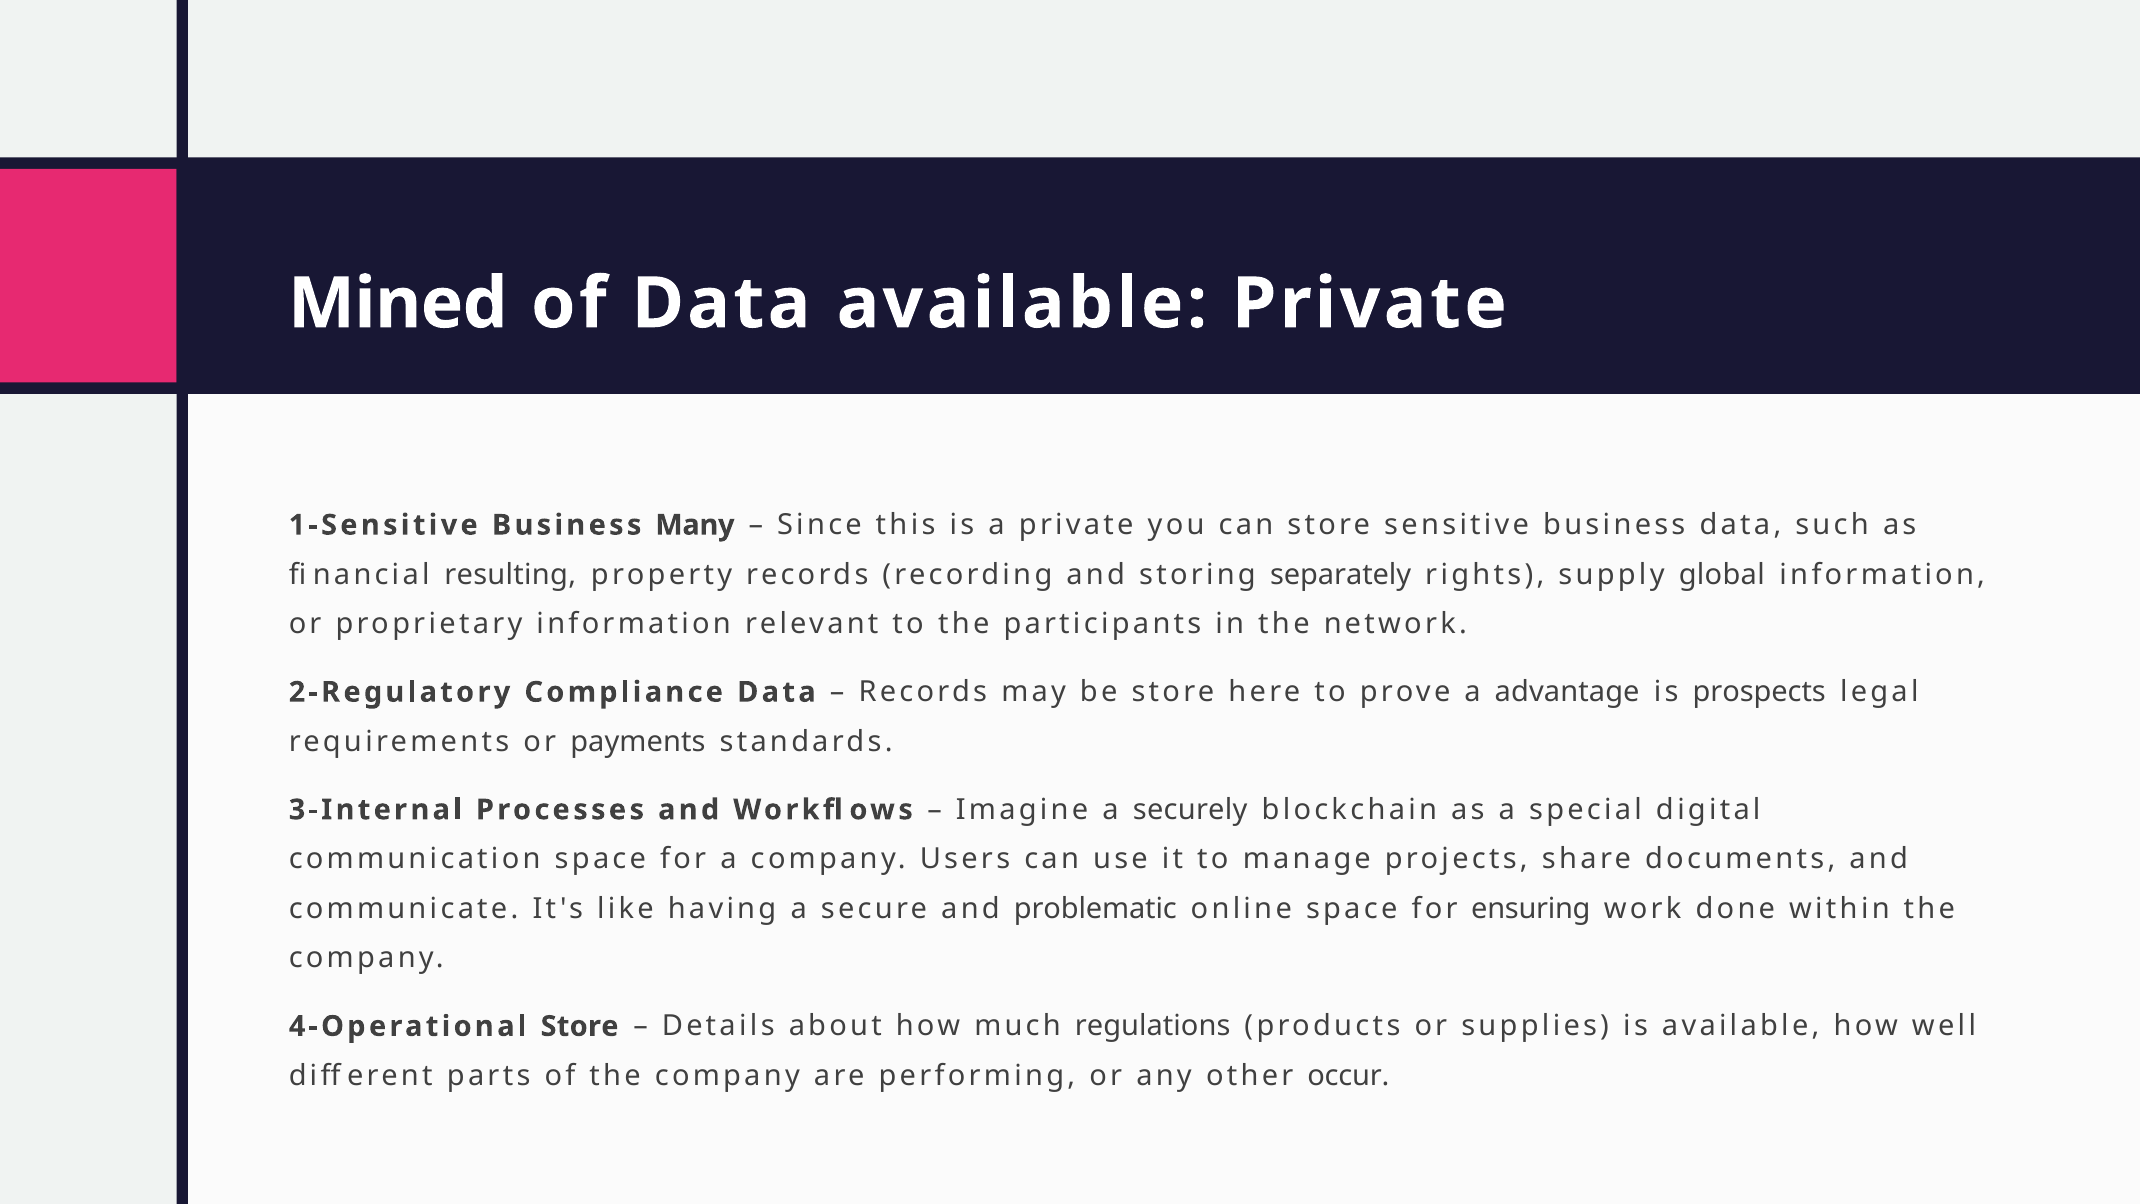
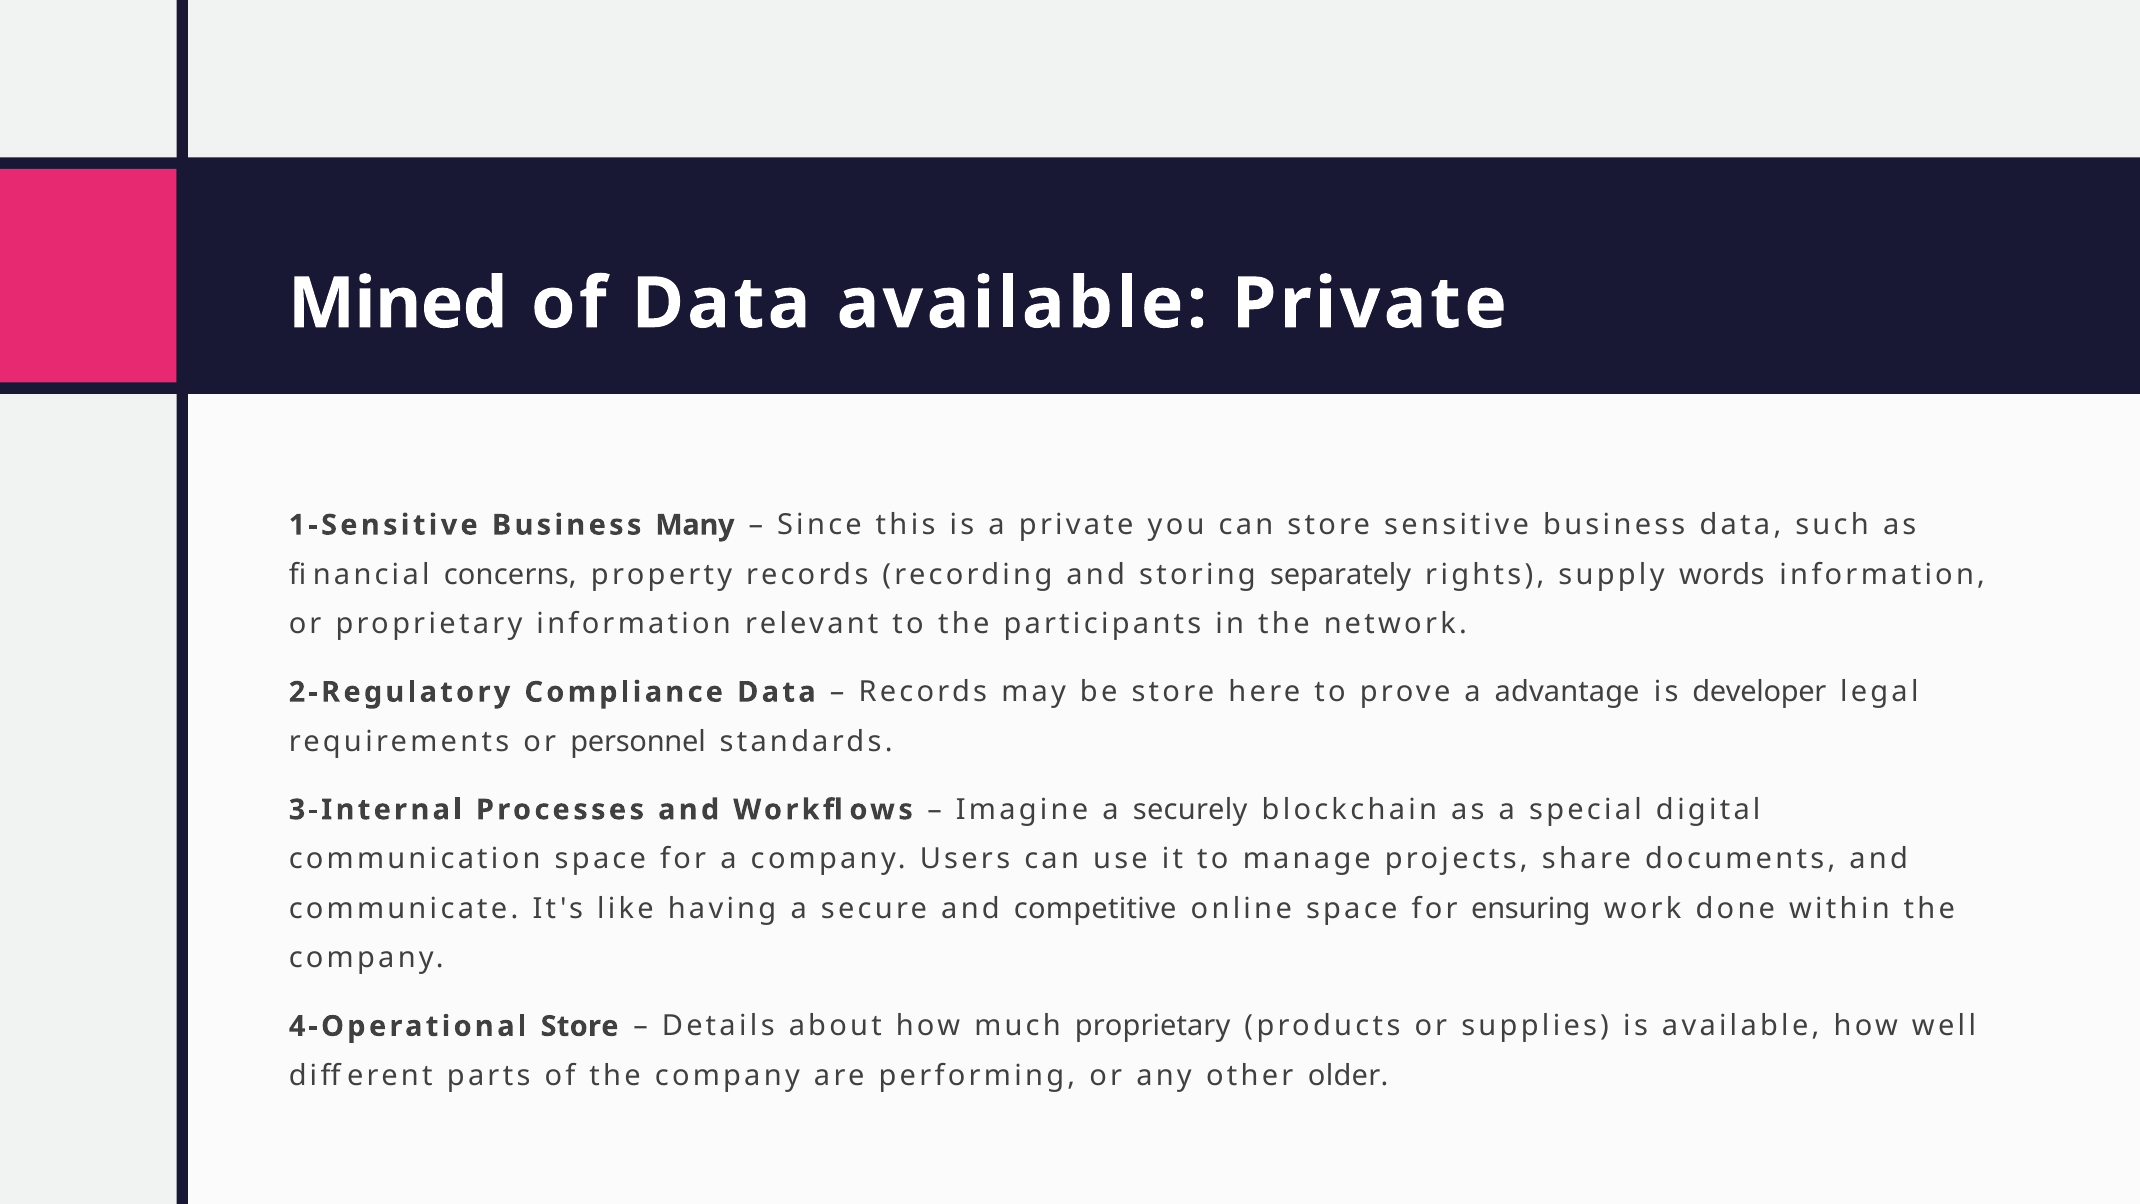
resulting: resulting -> concerns (510, 574)
global: global -> words (1722, 574)
prospects: prospects -> developer (1759, 692)
payments: payments -> personnel (638, 741)
problematic: problematic -> competitive (1095, 909)
much regulations: regulations -> proprietary (1153, 1026)
occur: occur -> older (1348, 1076)
